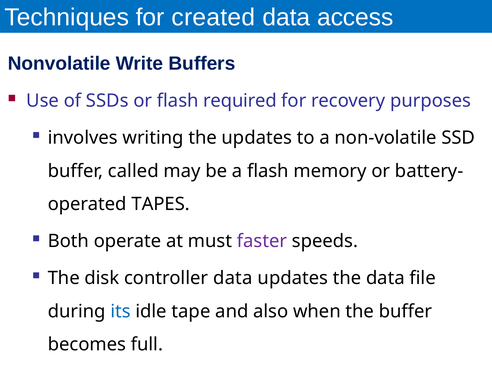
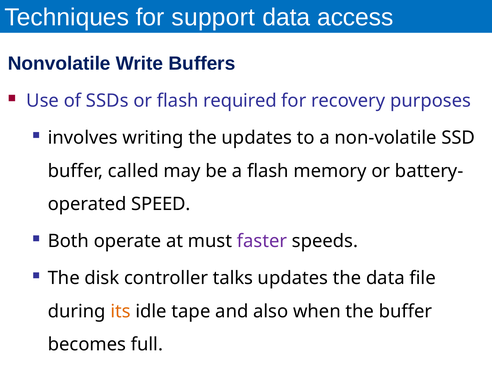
created: created -> support (213, 17)
TAPES: TAPES -> SPEED (161, 204)
controller data: data -> talks (233, 278)
its colour: blue -> orange (121, 311)
